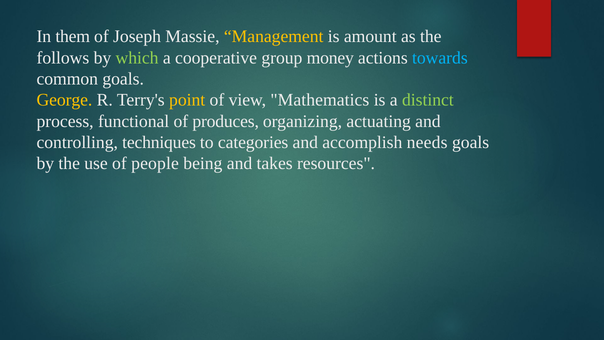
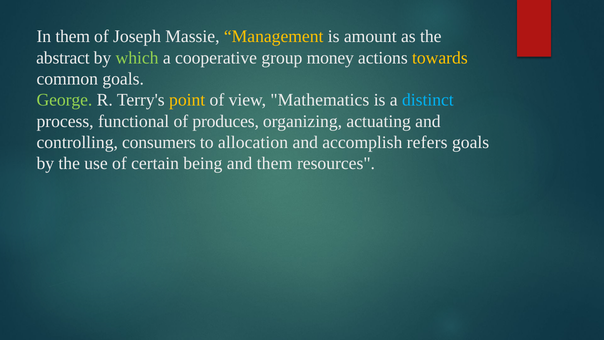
follows: follows -> abstract (63, 58)
towards colour: light blue -> yellow (440, 58)
George colour: yellow -> light green (64, 100)
distinct colour: light green -> light blue (428, 100)
techniques: techniques -> consumers (159, 142)
categories: categories -> allocation (253, 142)
needs: needs -> refers (427, 142)
people: people -> certain (155, 163)
and takes: takes -> them (275, 163)
